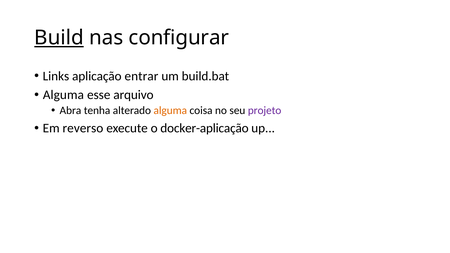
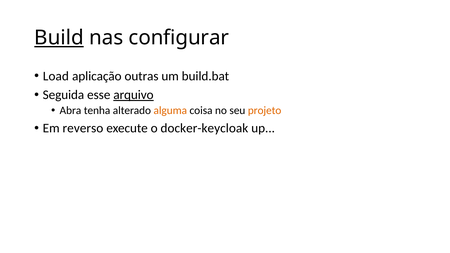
Links: Links -> Load (56, 76)
entrar: entrar -> outras (142, 76)
Alguma: Alguma -> Seguida (63, 95)
arquivo underline: none -> present (133, 95)
projeto colour: purple -> orange (265, 110)
docker-aplicação: docker-aplicação -> docker-keycloak (204, 128)
